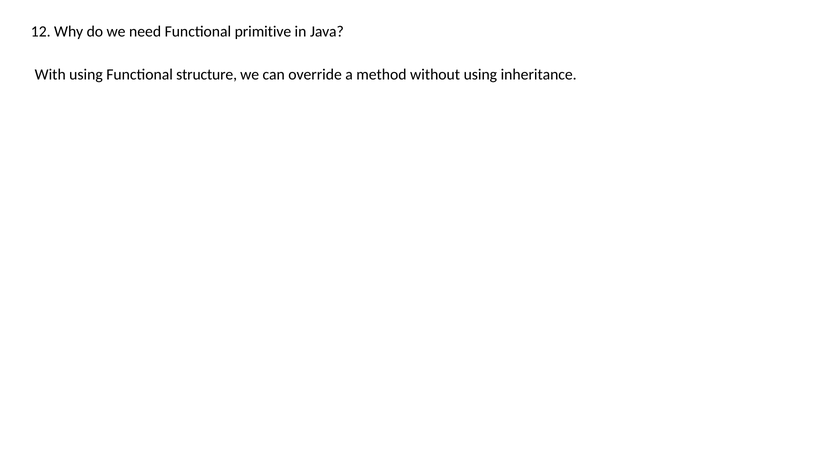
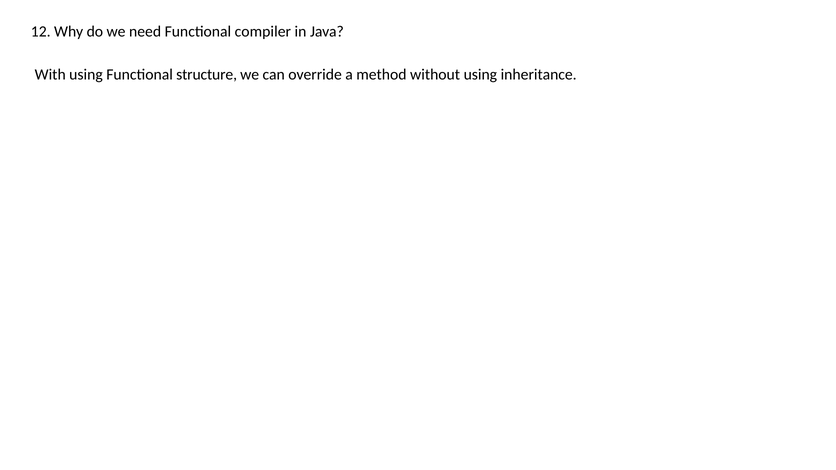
primitive: primitive -> compiler (263, 32)
